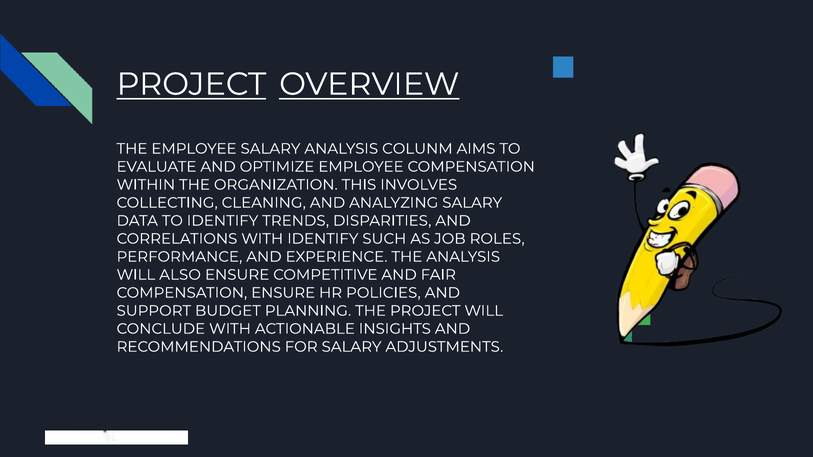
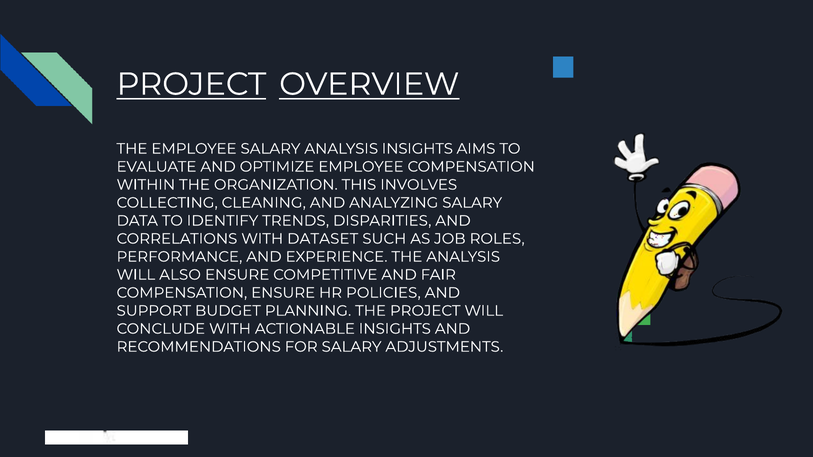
ANALYSIS COLUNM: COLUNM -> INSIGHTS (417, 149)
WITH IDENTIFY: IDENTIFY -> DATASET (323, 239)
